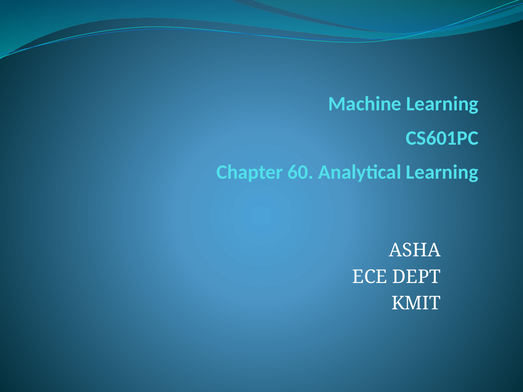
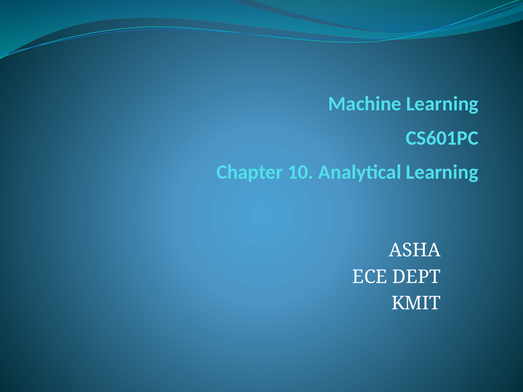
60: 60 -> 10 (301, 172)
